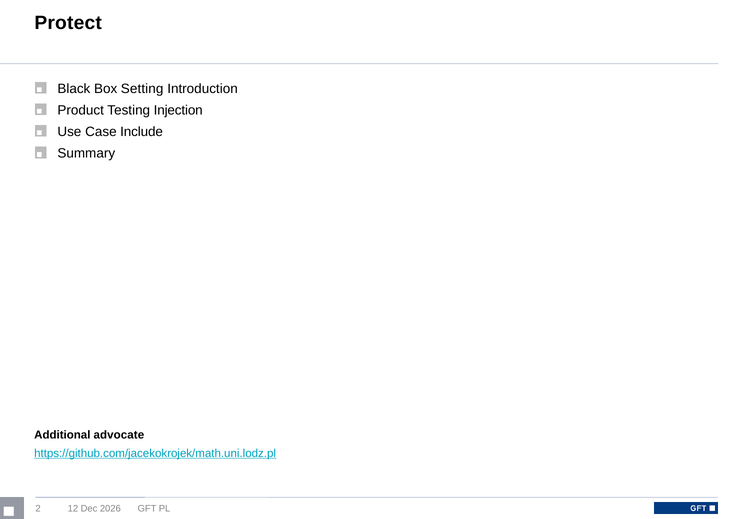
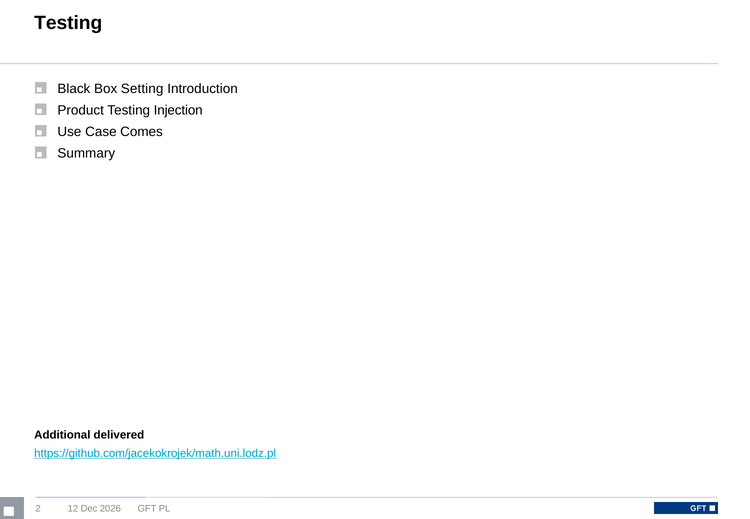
Protect: Protect -> Testing (68, 23)
Include: Include -> Comes (142, 132)
advocate: advocate -> delivered (119, 435)
